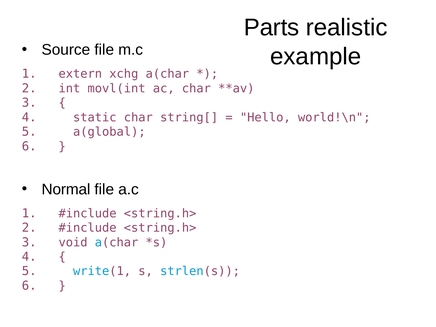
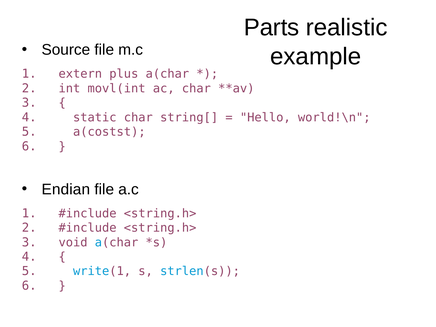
xchg: xchg -> plus (124, 74)
a(global: a(global -> a(costst (109, 132)
Normal: Normal -> Endian (66, 189)
